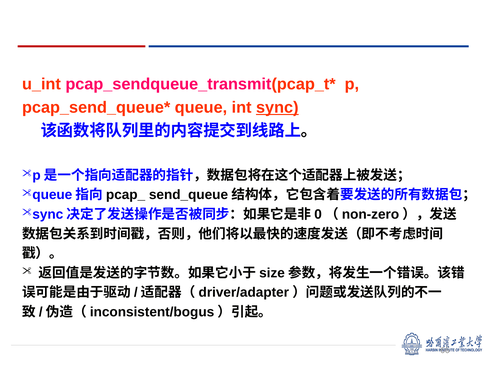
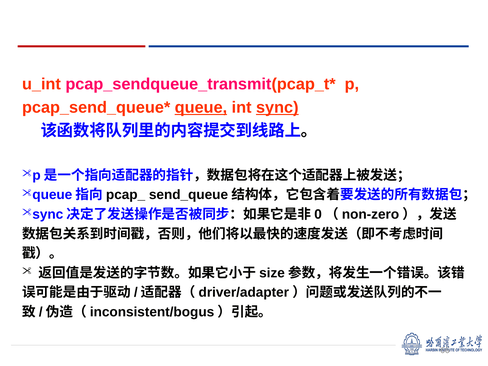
queue underline: none -> present (201, 108)
